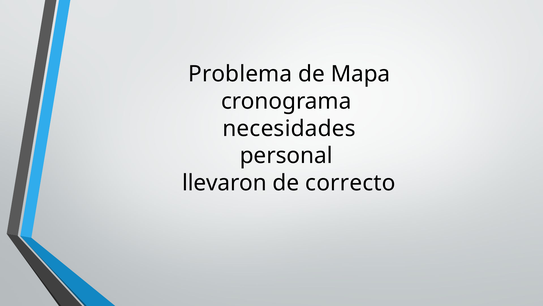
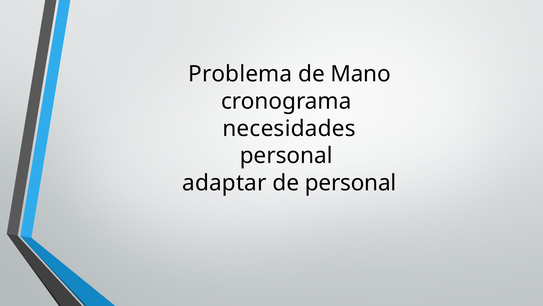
Mapa: Mapa -> Mano (361, 74)
llevaron: llevaron -> adaptar (224, 183)
de correcto: correcto -> personal (351, 183)
